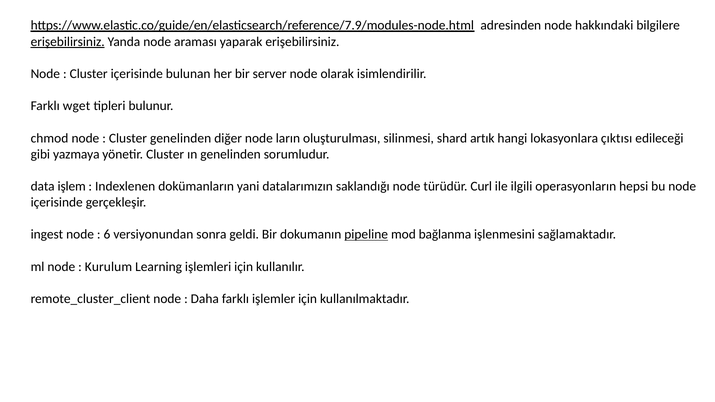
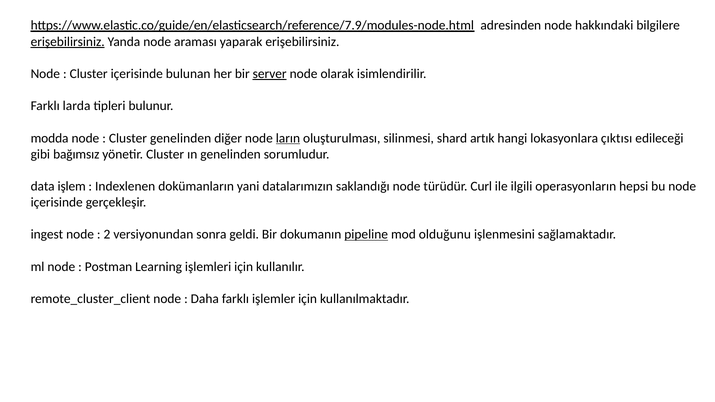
server underline: none -> present (270, 74)
wget: wget -> larda (77, 106)
chmod: chmod -> modda (50, 138)
ların underline: none -> present (288, 138)
yazmaya: yazmaya -> bağımsız (76, 154)
6: 6 -> 2 (107, 235)
bağlanma: bağlanma -> olduğunu (445, 235)
Kurulum: Kurulum -> Postman (109, 267)
